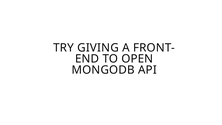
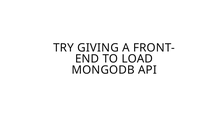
OPEN: OPEN -> LOAD (137, 59)
